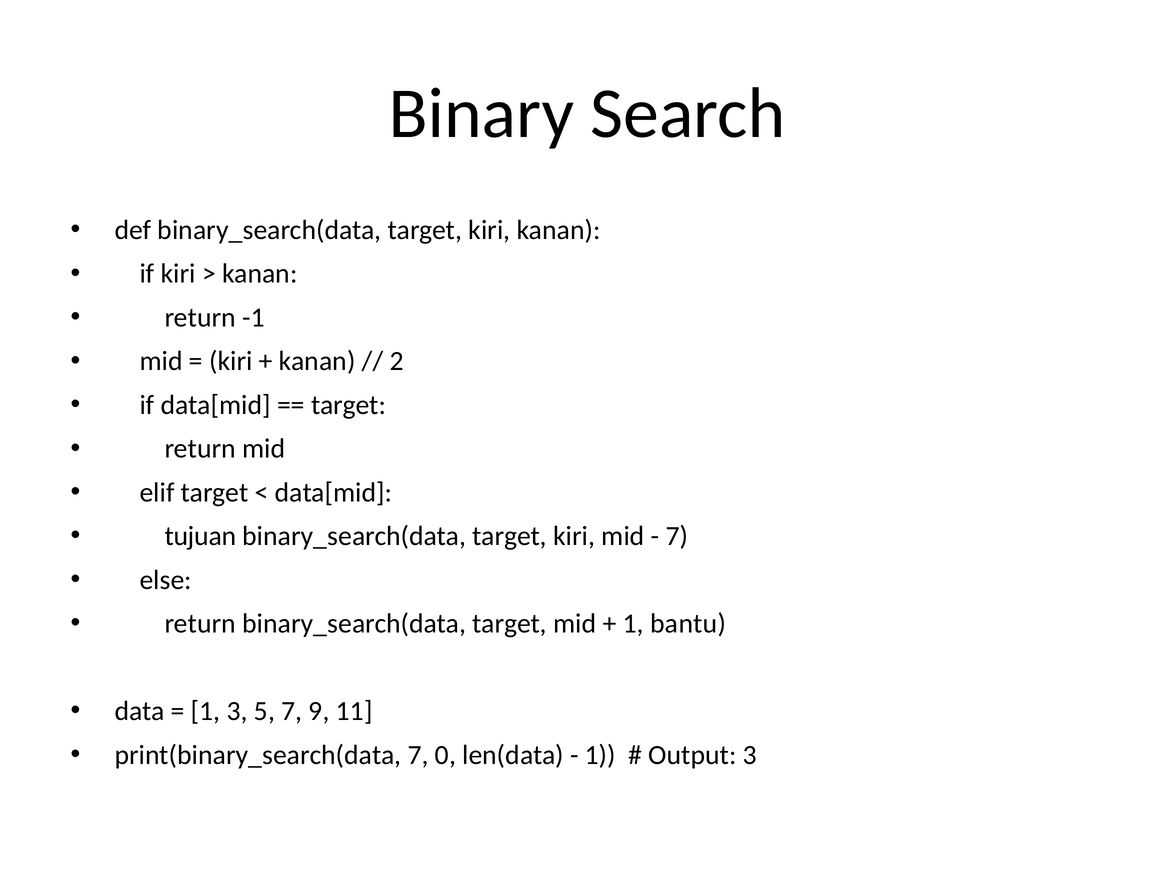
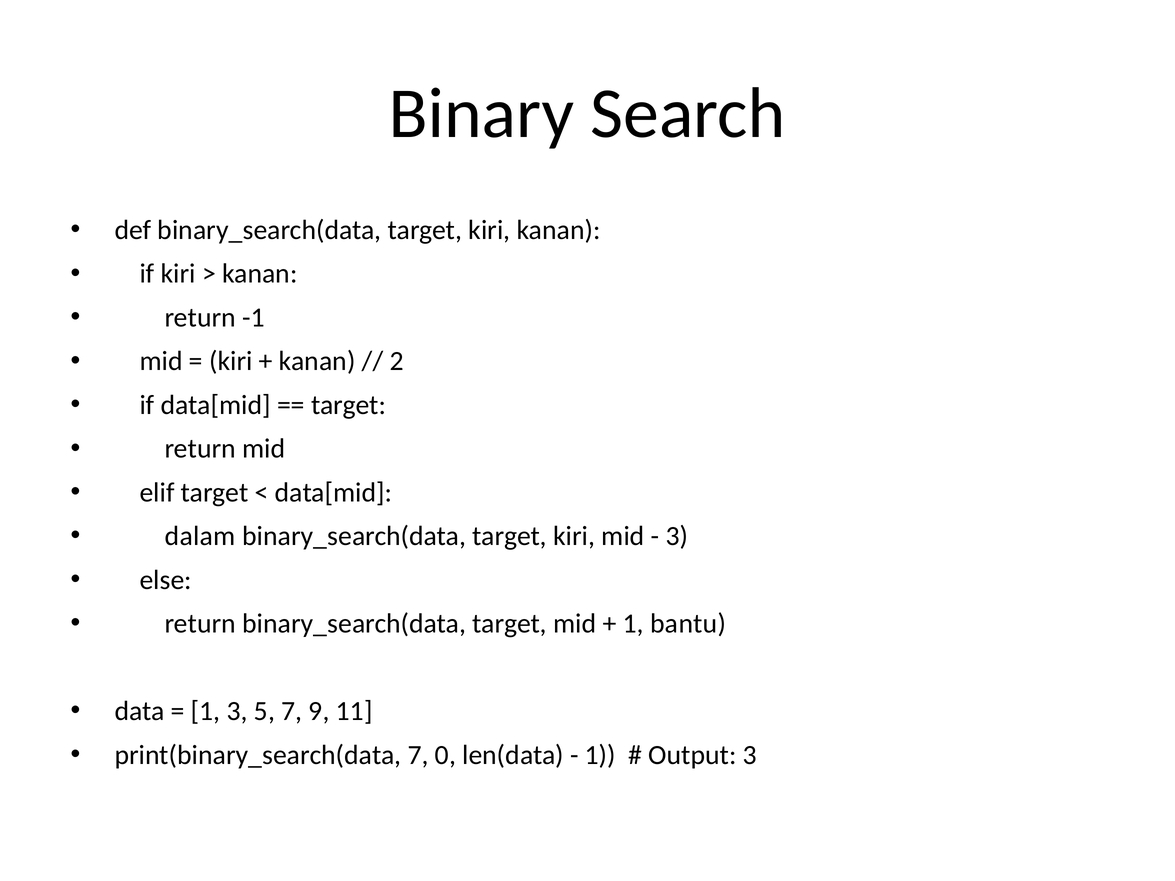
tujuan: tujuan -> dalam (200, 536)
7: 7 -> 3 (677, 536)
